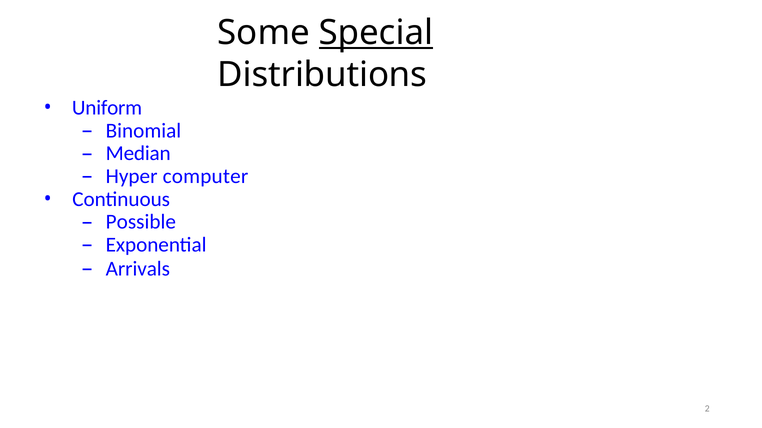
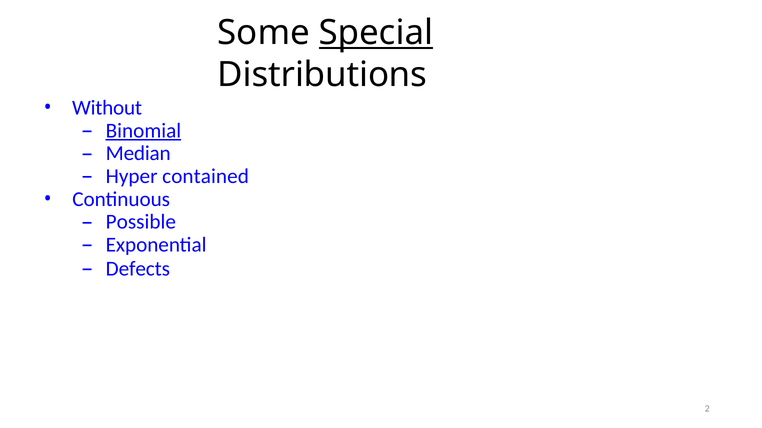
Uniform: Uniform -> Without (107, 108)
Binomial underline: none -> present (143, 131)
computer: computer -> contained (206, 176)
Arrivals: Arrivals -> Defects (138, 269)
